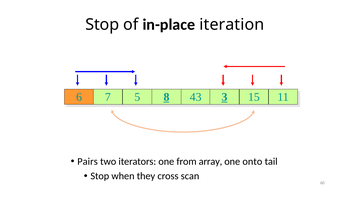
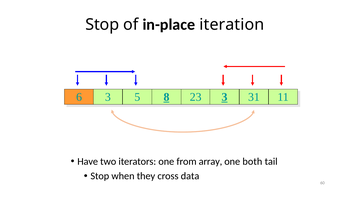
6 7: 7 -> 3 (108, 97)
43: 43 -> 23 (196, 97)
15: 15 -> 31 (254, 97)
Pairs: Pairs -> Have (88, 161)
onto: onto -> both (252, 161)
scan: scan -> data (190, 176)
